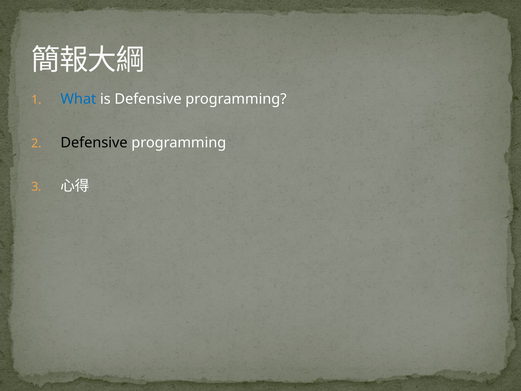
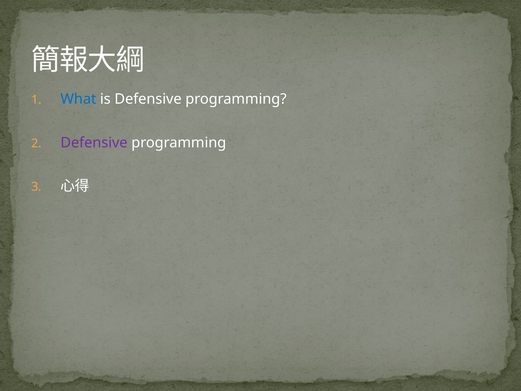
Defensive colour: black -> purple (94, 143)
